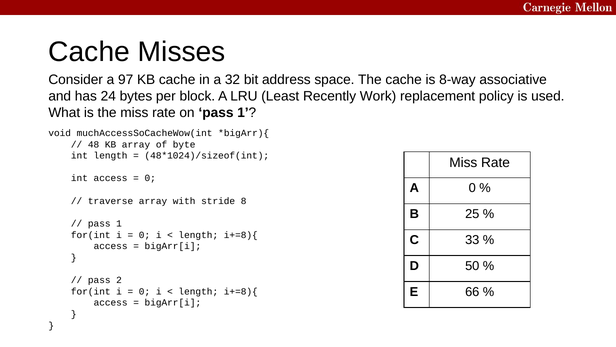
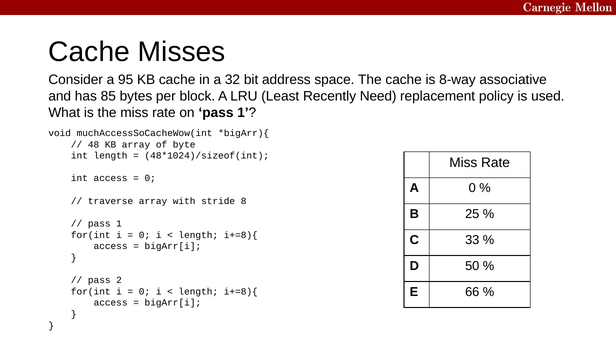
97: 97 -> 95 (126, 80)
24: 24 -> 85 (108, 96)
Work: Work -> Need (378, 96)
